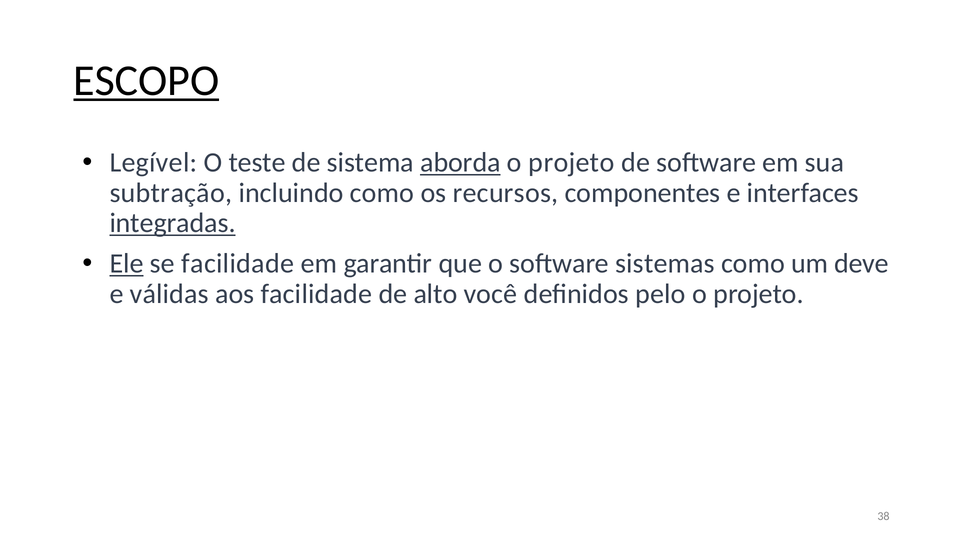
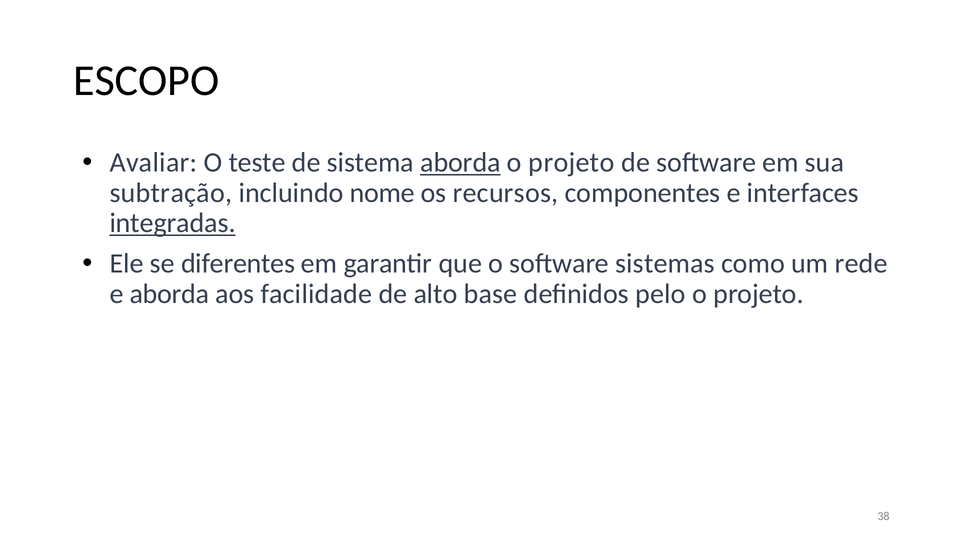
ESCOPO underline: present -> none (146, 81)
Legível: Legível -> Avaliar (153, 163)
incluindo como: como -> nome (382, 193)
Ele underline: present -> none (127, 264)
se facilidade: facilidade -> diferentes (238, 264)
deve: deve -> rede (861, 264)
e válidas: válidas -> aborda (169, 294)
você: você -> base (491, 294)
